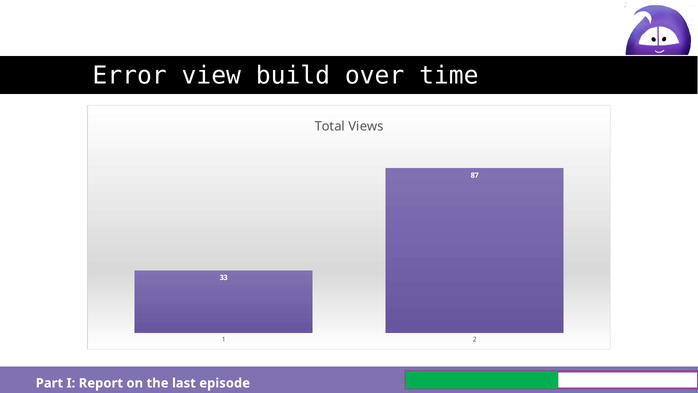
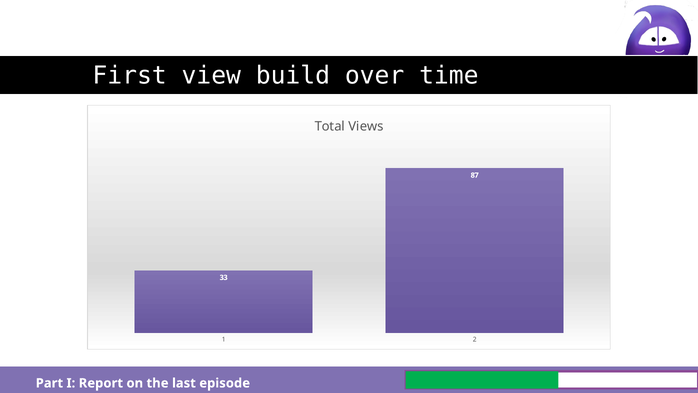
Error: Error -> First (130, 75)
